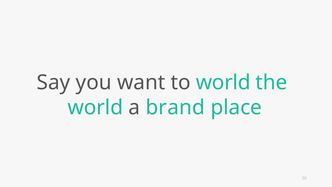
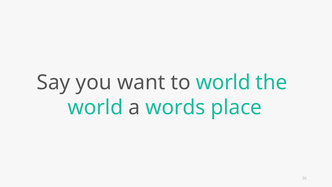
brand: brand -> words (175, 107)
